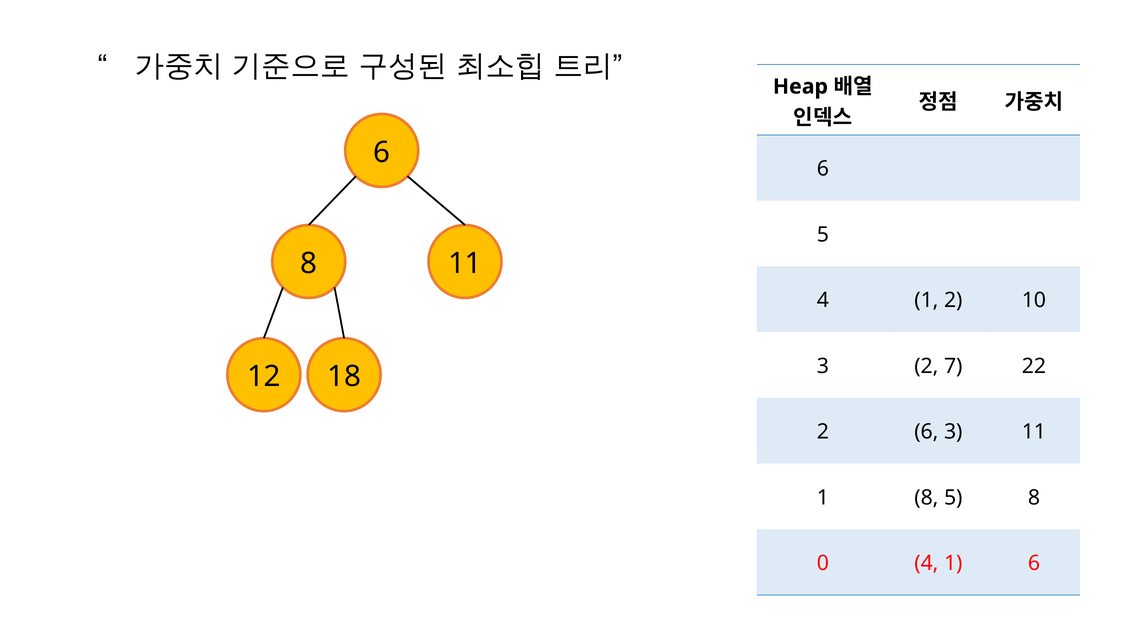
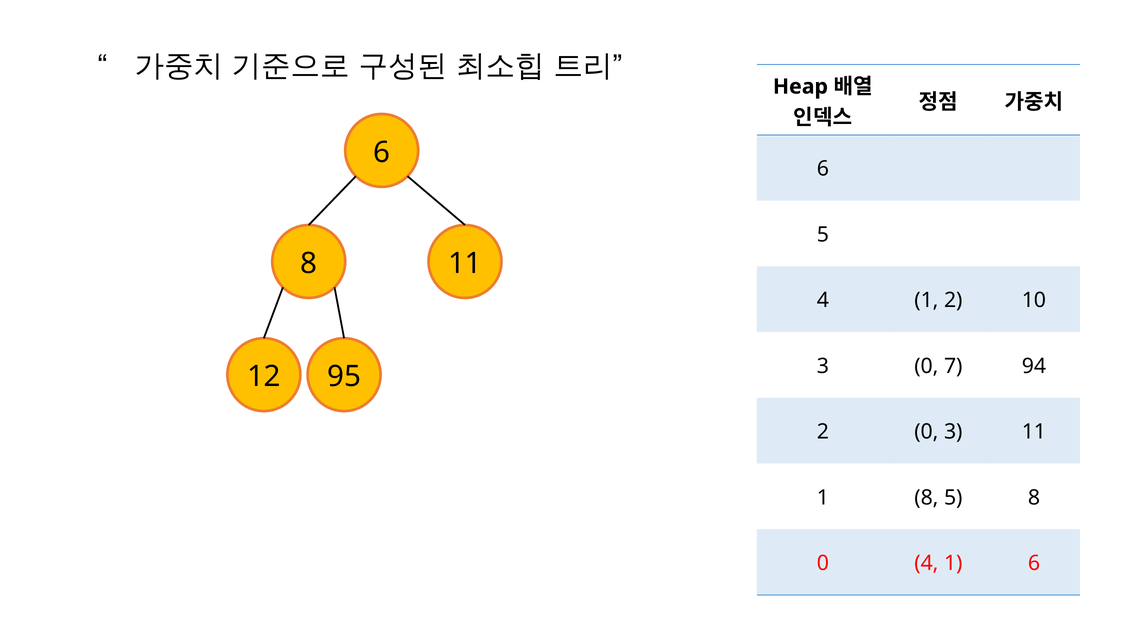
3 2: 2 -> 0 (926, 366)
22: 22 -> 94 (1034, 366)
18: 18 -> 95 (344, 377)
2 6: 6 -> 0 (926, 432)
